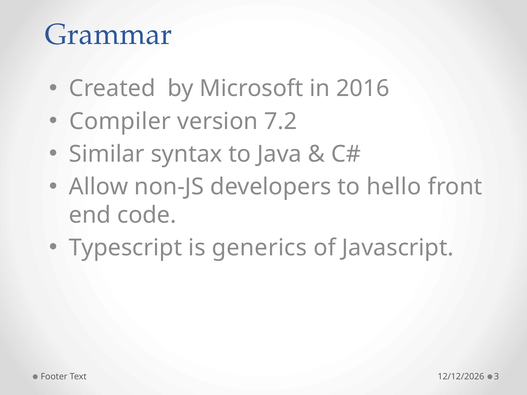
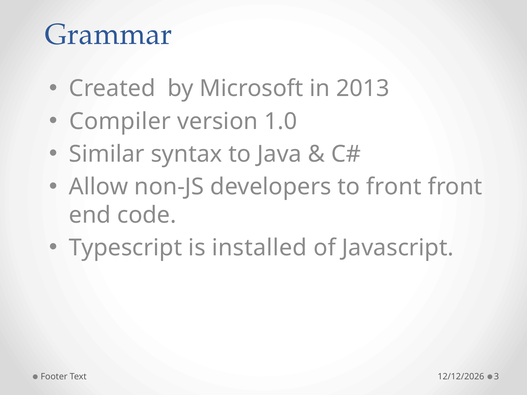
2016: 2016 -> 2013 (363, 89)
7.2: 7.2 -> 1.0 (281, 121)
to hello: hello -> front (394, 187)
generics: generics -> installed (259, 248)
